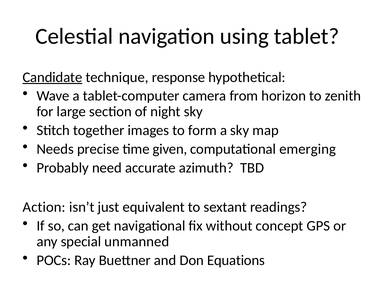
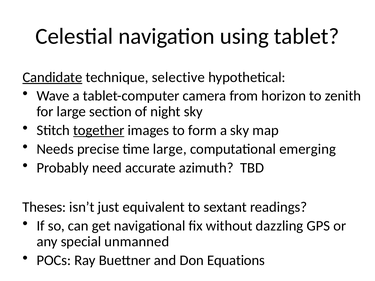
response: response -> selective (178, 77)
together underline: none -> present (99, 131)
time given: given -> large (170, 149)
Action: Action -> Theses (44, 207)
concept: concept -> dazzling (280, 226)
